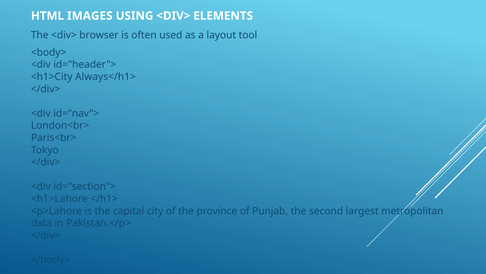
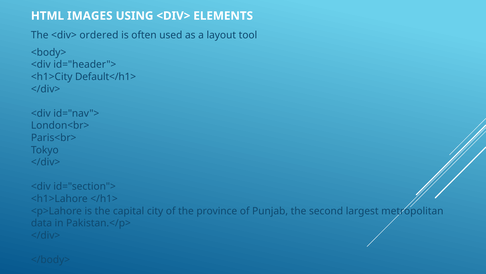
browser: browser -> ordered (99, 35)
Always</h1>: Always</h1> -> Default</h1> (106, 77)
